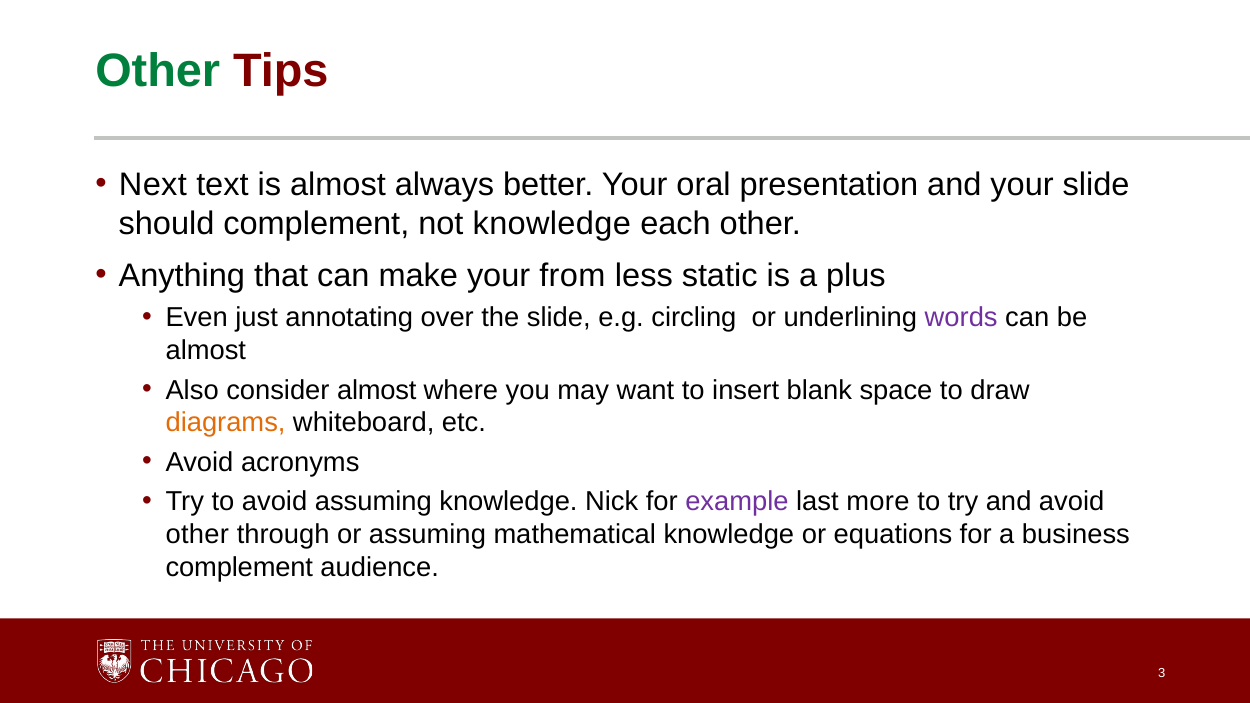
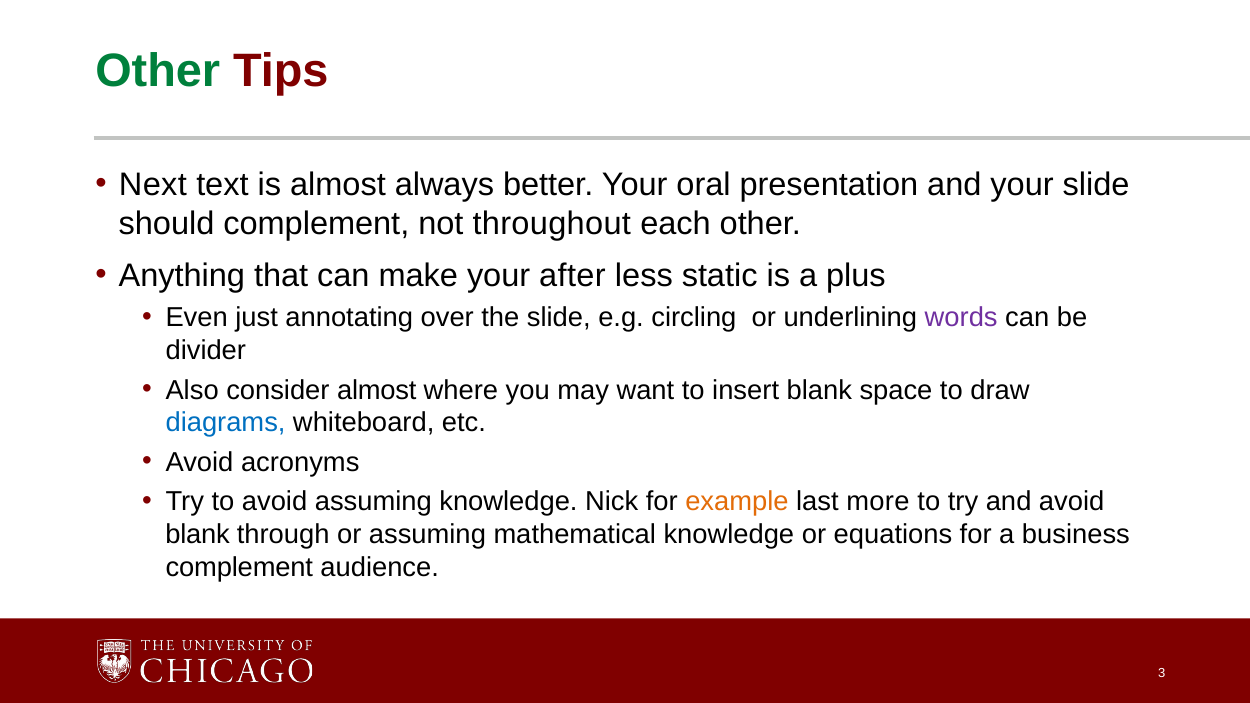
not knowledge: knowledge -> throughout (552, 224)
from: from -> after (572, 276)
almost: almost -> divider (206, 351)
diagrams colour: orange -> blue (226, 423)
example colour: purple -> orange (737, 502)
other: other -> blank (198, 534)
